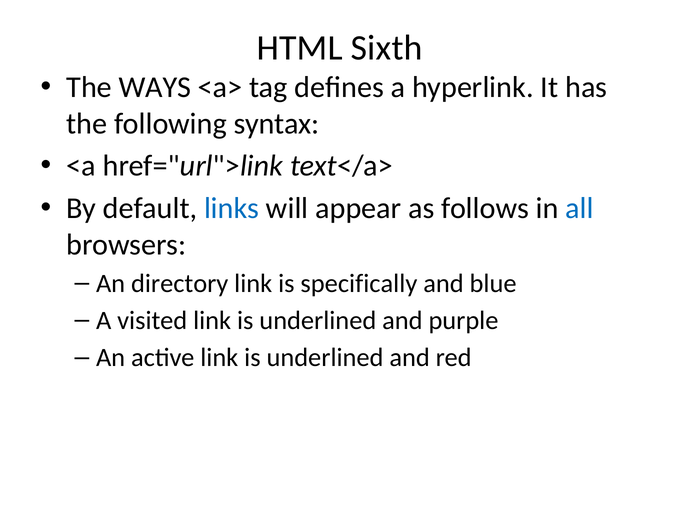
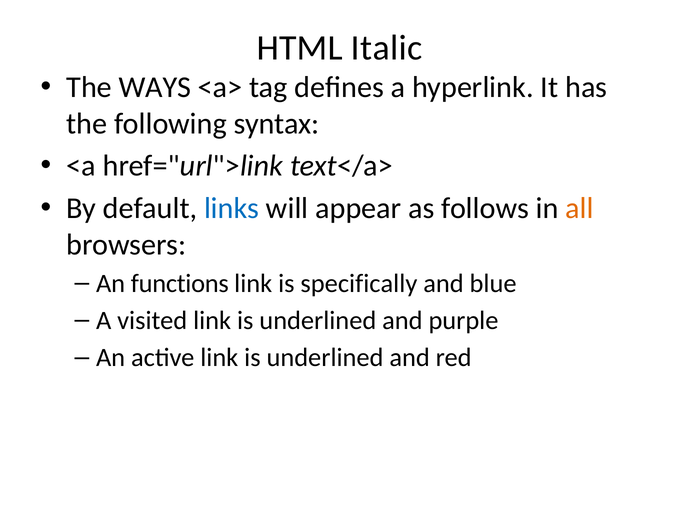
Sixth: Sixth -> Italic (387, 48)
all colour: blue -> orange (580, 208)
directory: directory -> functions (180, 284)
